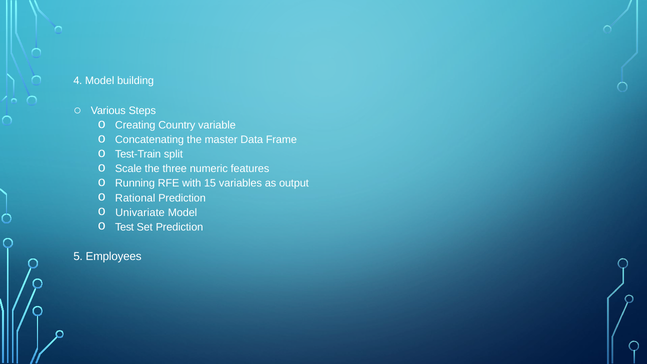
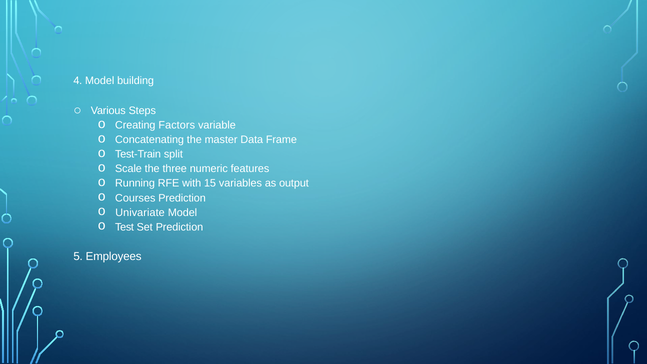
Country: Country -> Factors (177, 125)
Rational: Rational -> Courses (135, 198)
